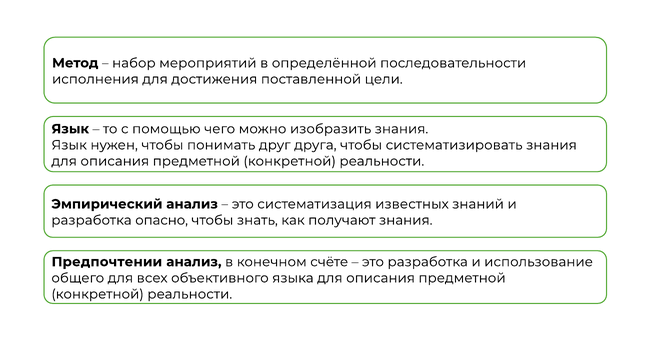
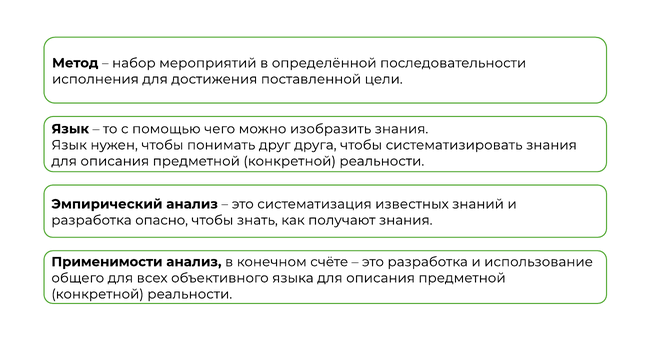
Предпочтении: Предпочтении -> Применимости (107, 262)
